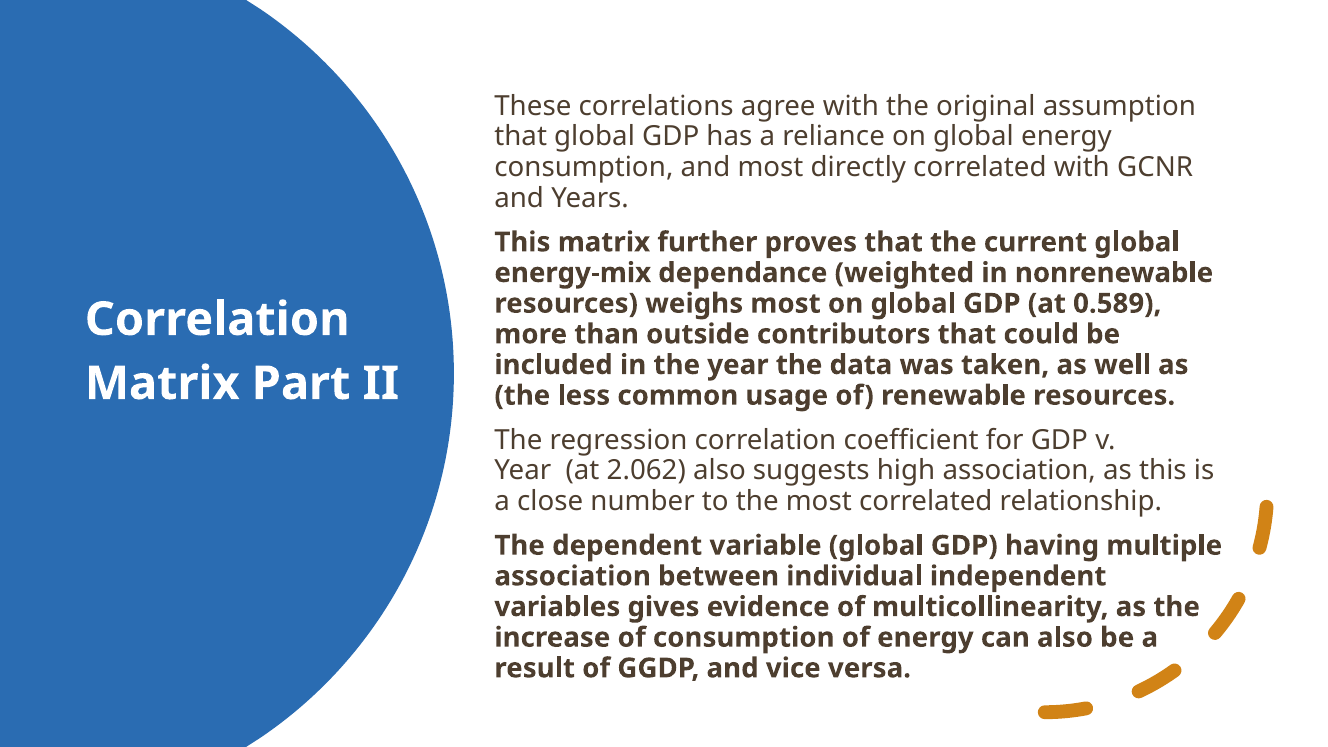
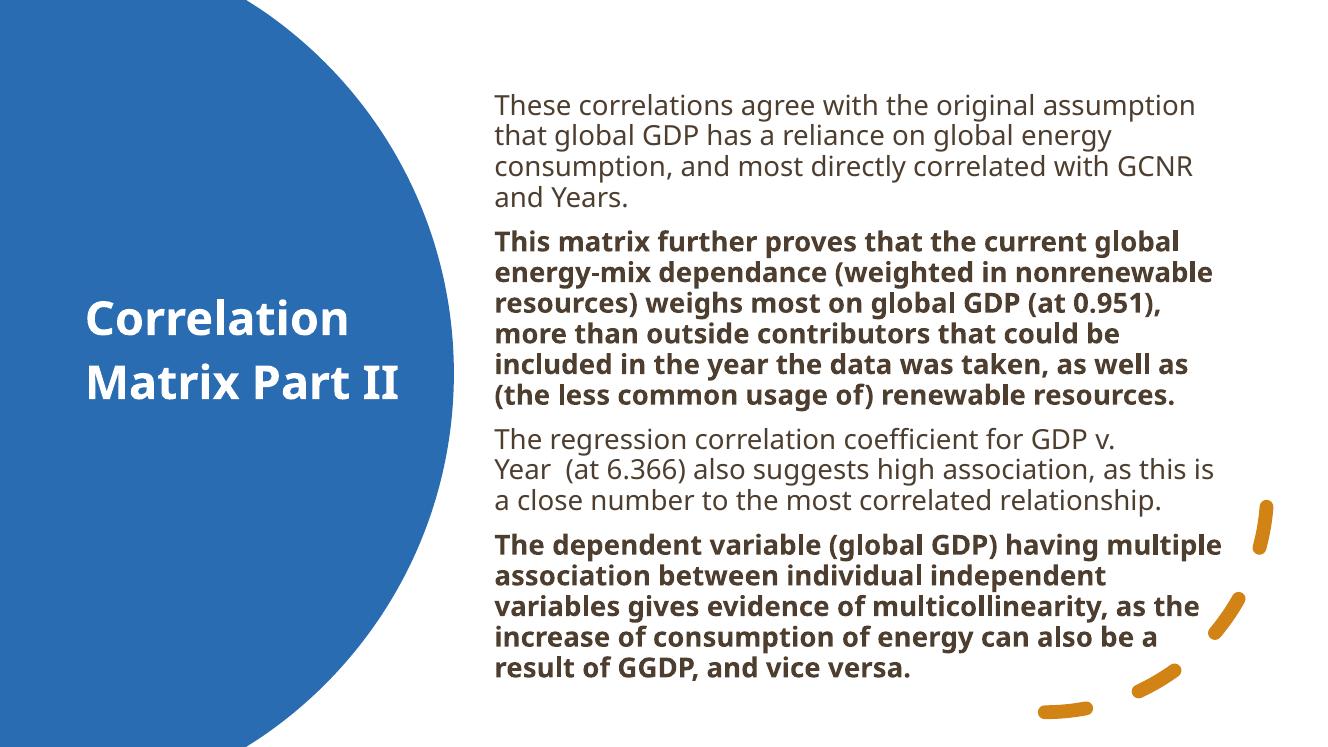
0.589: 0.589 -> 0.951 (1117, 304)
2.062: 2.062 -> 6.366 (646, 471)
